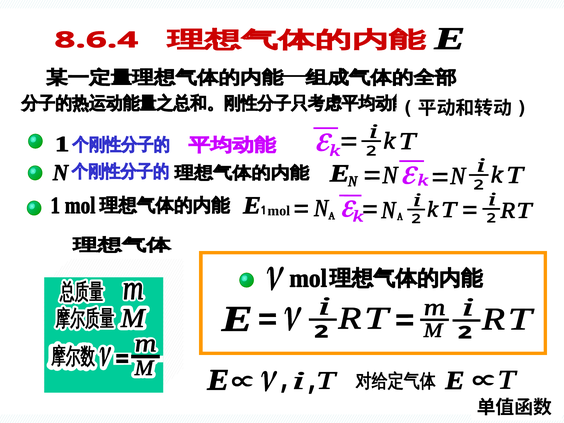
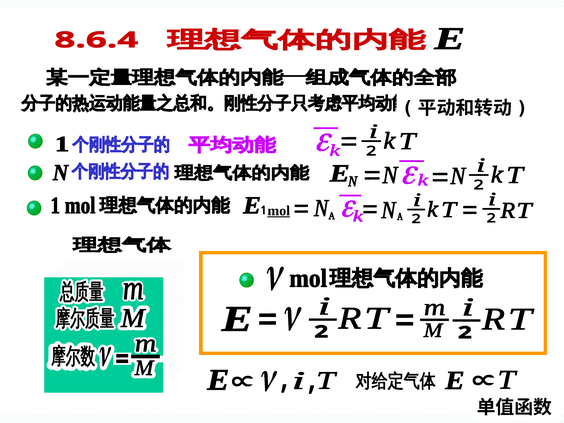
mol underline: none -> present (279, 211)
